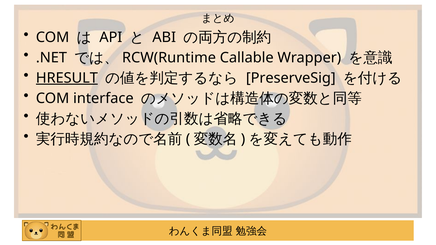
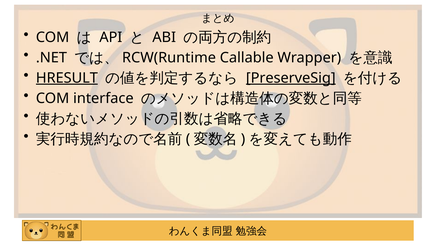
PreserveSig underline: none -> present (291, 78)
